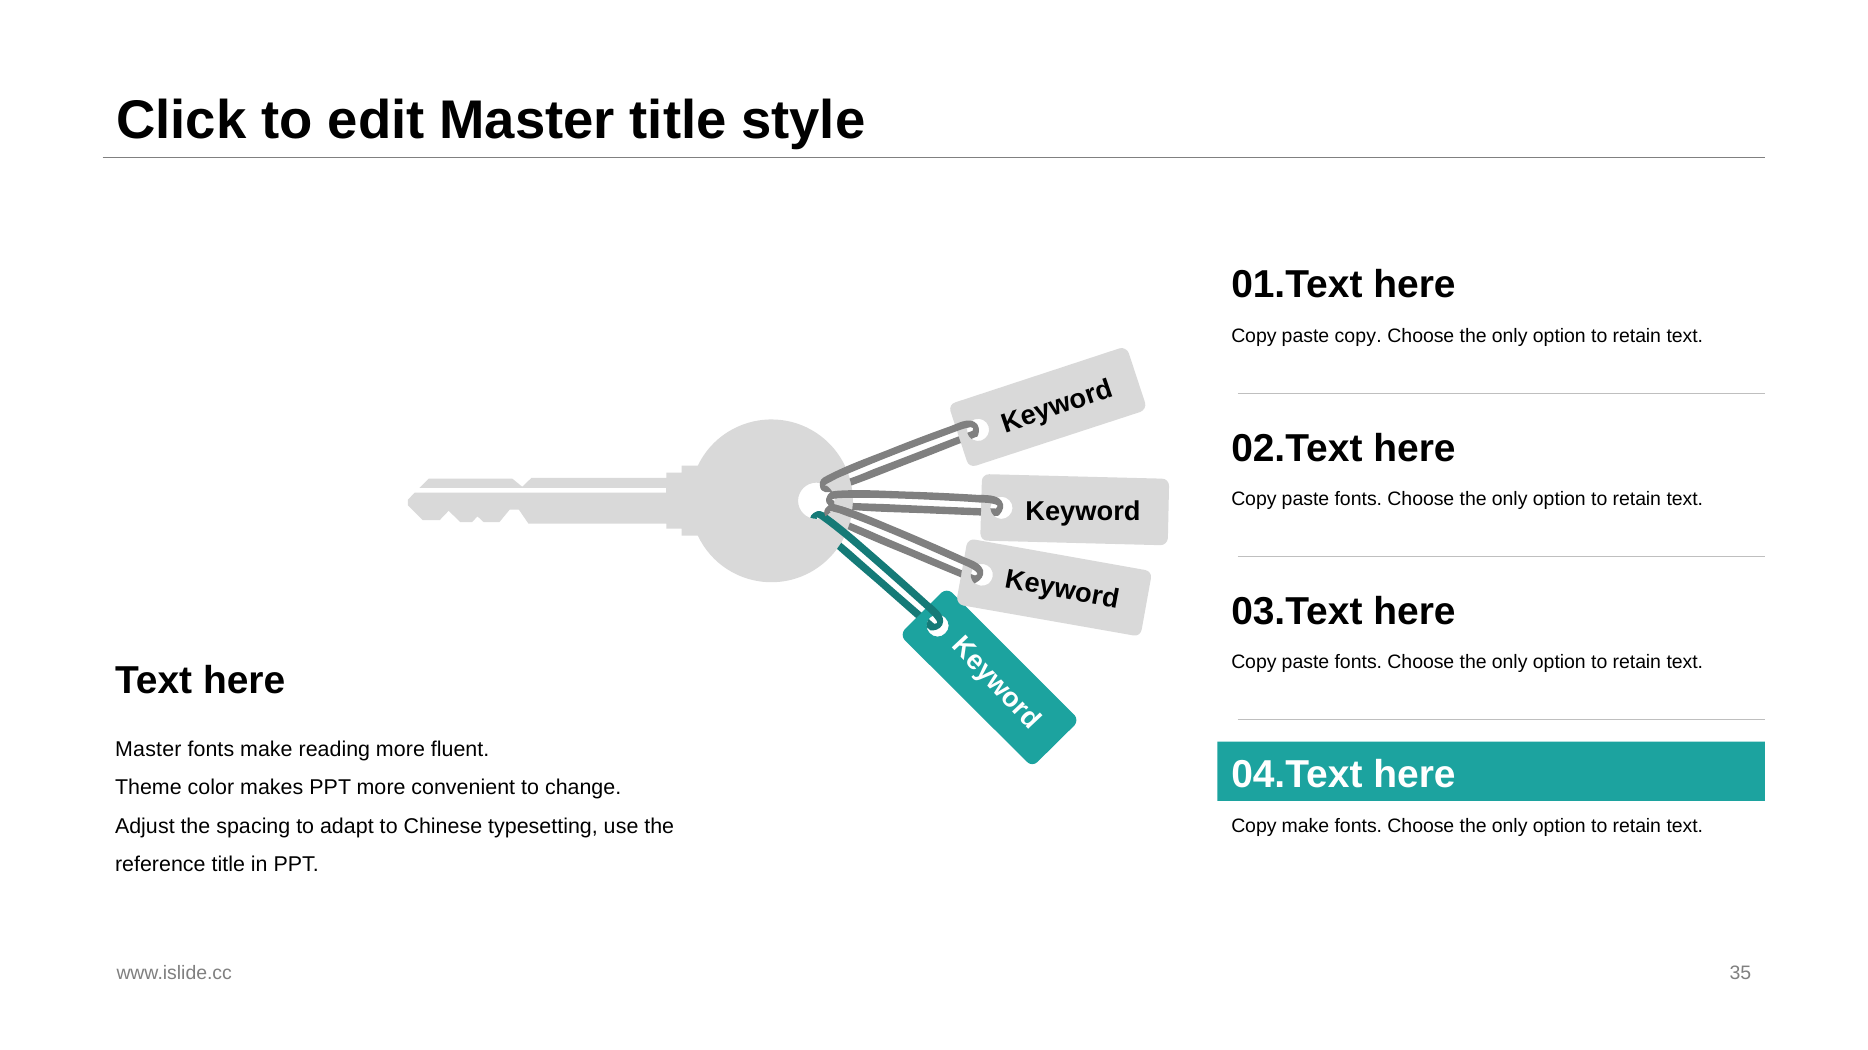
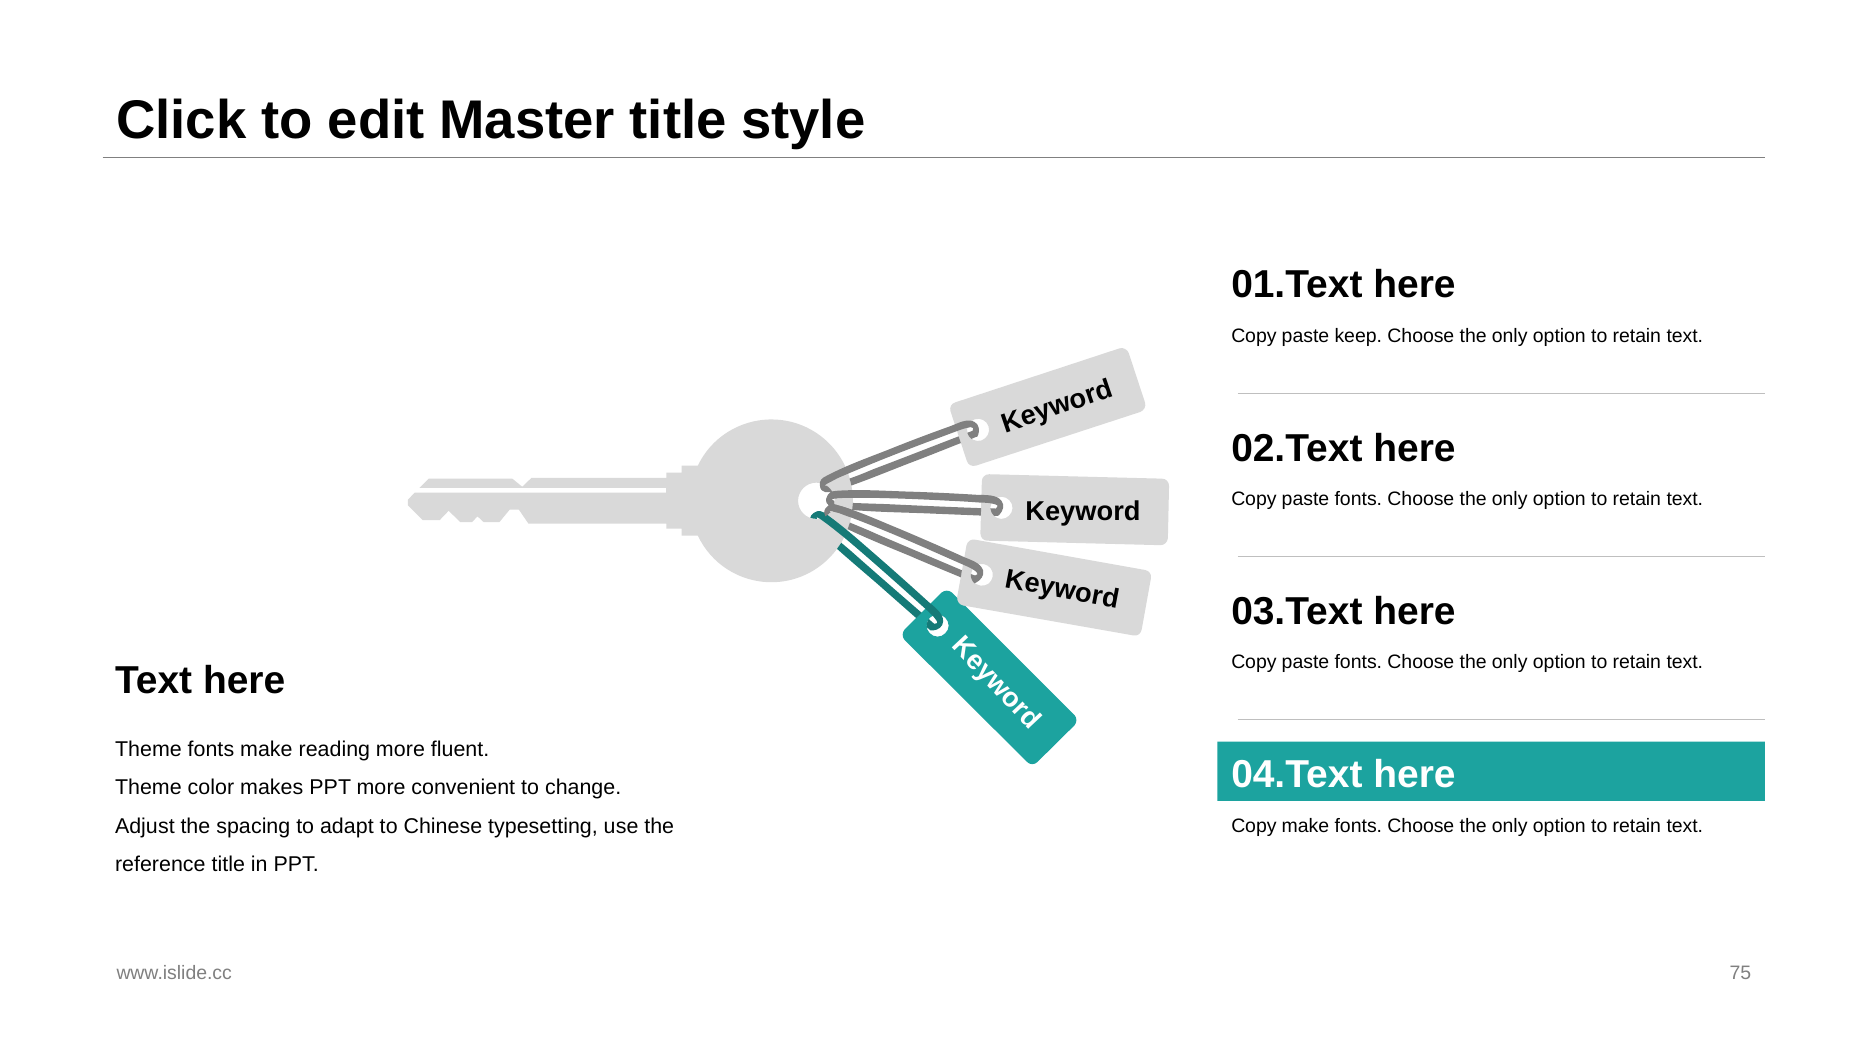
paste copy: copy -> keep (1358, 336)
Master: Master -> Theme (148, 749)
35: 35 -> 75 (1740, 973)
